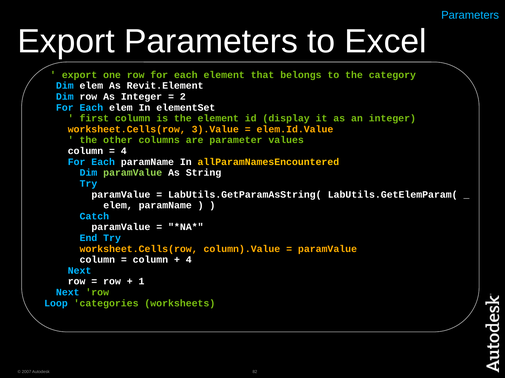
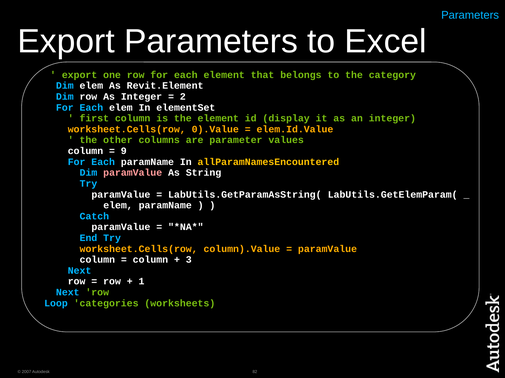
3).Value: 3).Value -> 0).Value (215, 129)
4: 4 -> 9 (124, 151)
paramValue colour: light green -> pink (133, 173)
4: 4 -> 3 (189, 260)
